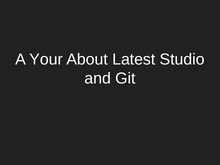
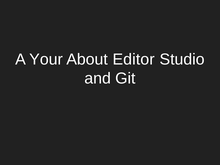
Latest: Latest -> Editor (134, 59)
